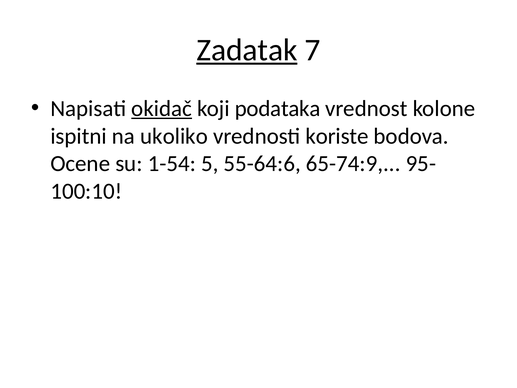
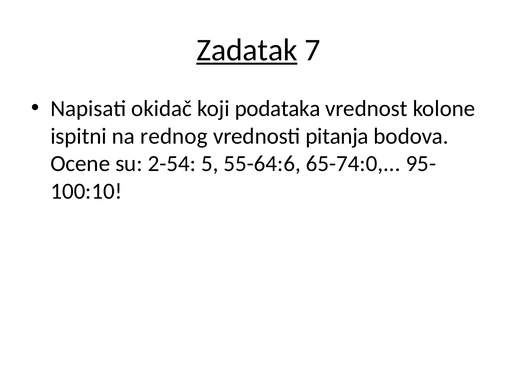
okidač underline: present -> none (162, 108)
ukoliko: ukoliko -> rednog (174, 136)
koriste: koriste -> pitanja (337, 136)
1-54: 1-54 -> 2-54 (172, 164)
65-74:9: 65-74:9 -> 65-74:0 (353, 164)
